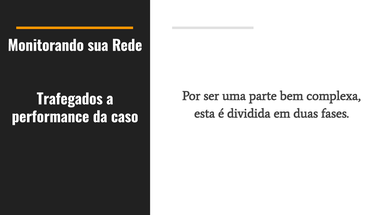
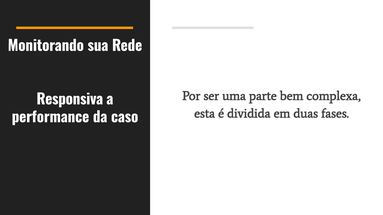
Trafegados: Trafegados -> Responsiva (70, 100)
